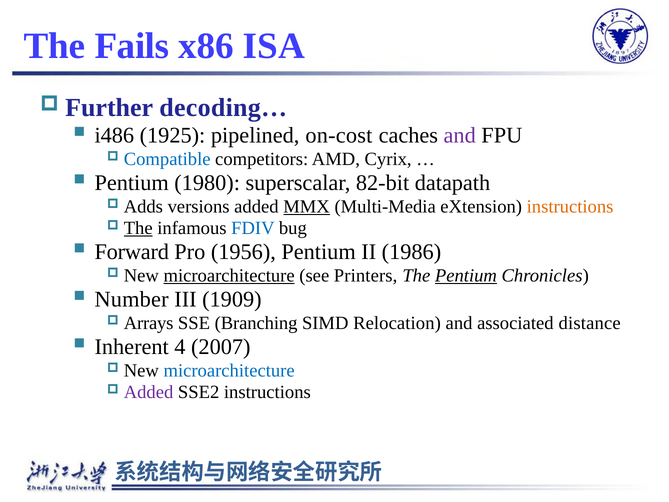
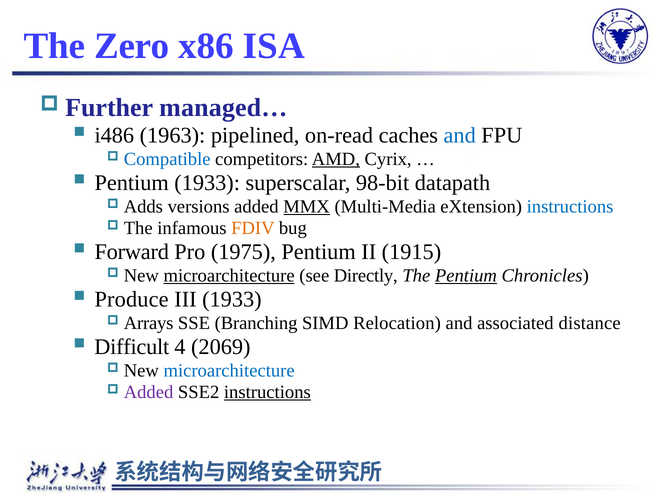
Fails: Fails -> Zero (132, 46)
decoding…: decoding… -> managed… (223, 108)
1925: 1925 -> 1963 (172, 135)
on-cost: on-cost -> on-read (339, 135)
and colour: purple -> blue (460, 135)
AMD underline: none -> present (336, 159)
Pentium 1980: 1980 -> 1933 (207, 183)
82-bit: 82-bit -> 98-bit (383, 183)
instructions colour: orange -> blue (570, 206)
The underline: present -> none (138, 228)
FDIV colour: blue -> orange (253, 228)
1956: 1956 -> 1975 (243, 252)
1986: 1986 -> 1915 (411, 252)
Printers: Printers -> Directly (366, 275)
Number: Number -> Produce (132, 299)
III 1909: 1909 -> 1933 (232, 299)
Inherent: Inherent -> Difficult (132, 347)
2007: 2007 -> 2069 (221, 347)
instructions underline: none -> present (267, 392)
